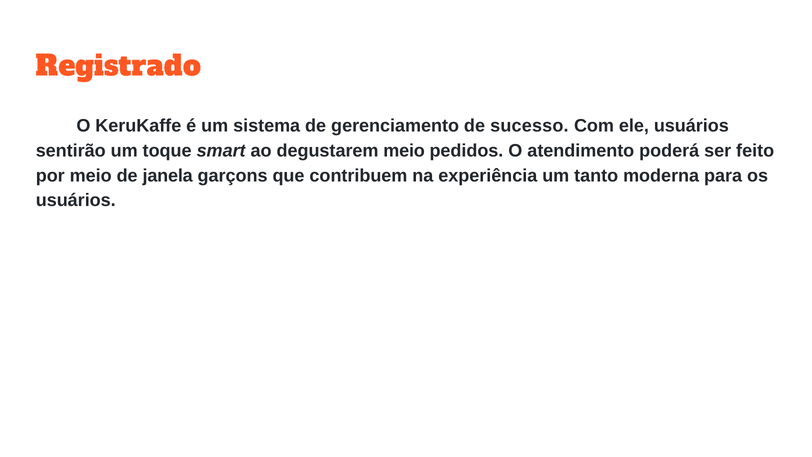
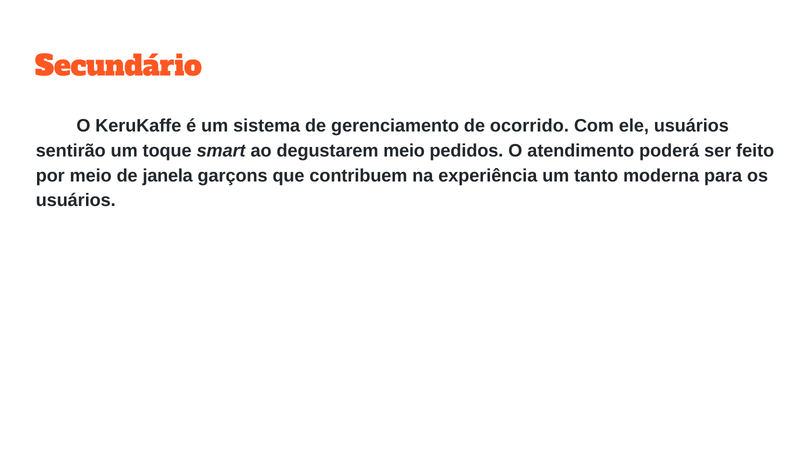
Registrado: Registrado -> Secundário (119, 67)
sucesso: sucesso -> ocorrido (529, 126)
